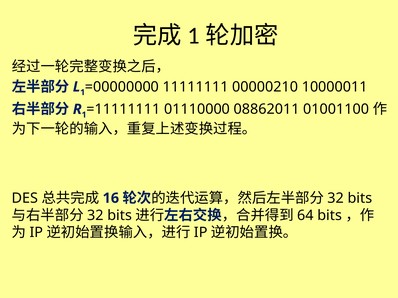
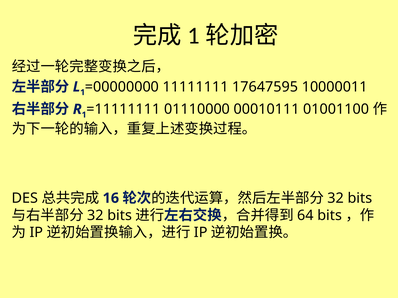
00000210: 00000210 -> 17647595 (265, 87)
08862011: 08862011 -> 00010111 (267, 109)
